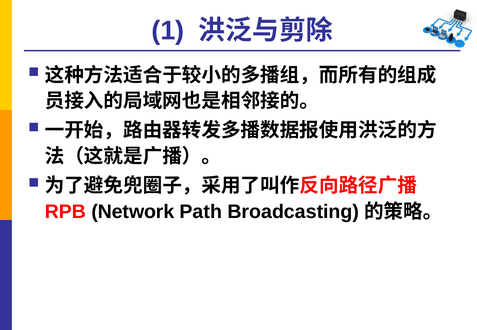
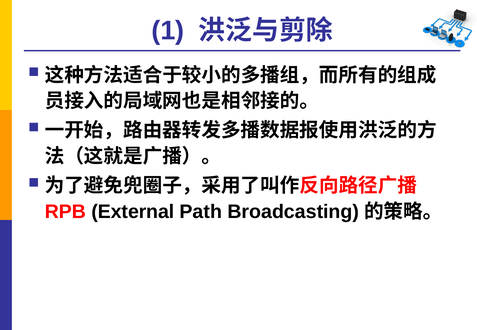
Network: Network -> External (133, 212)
